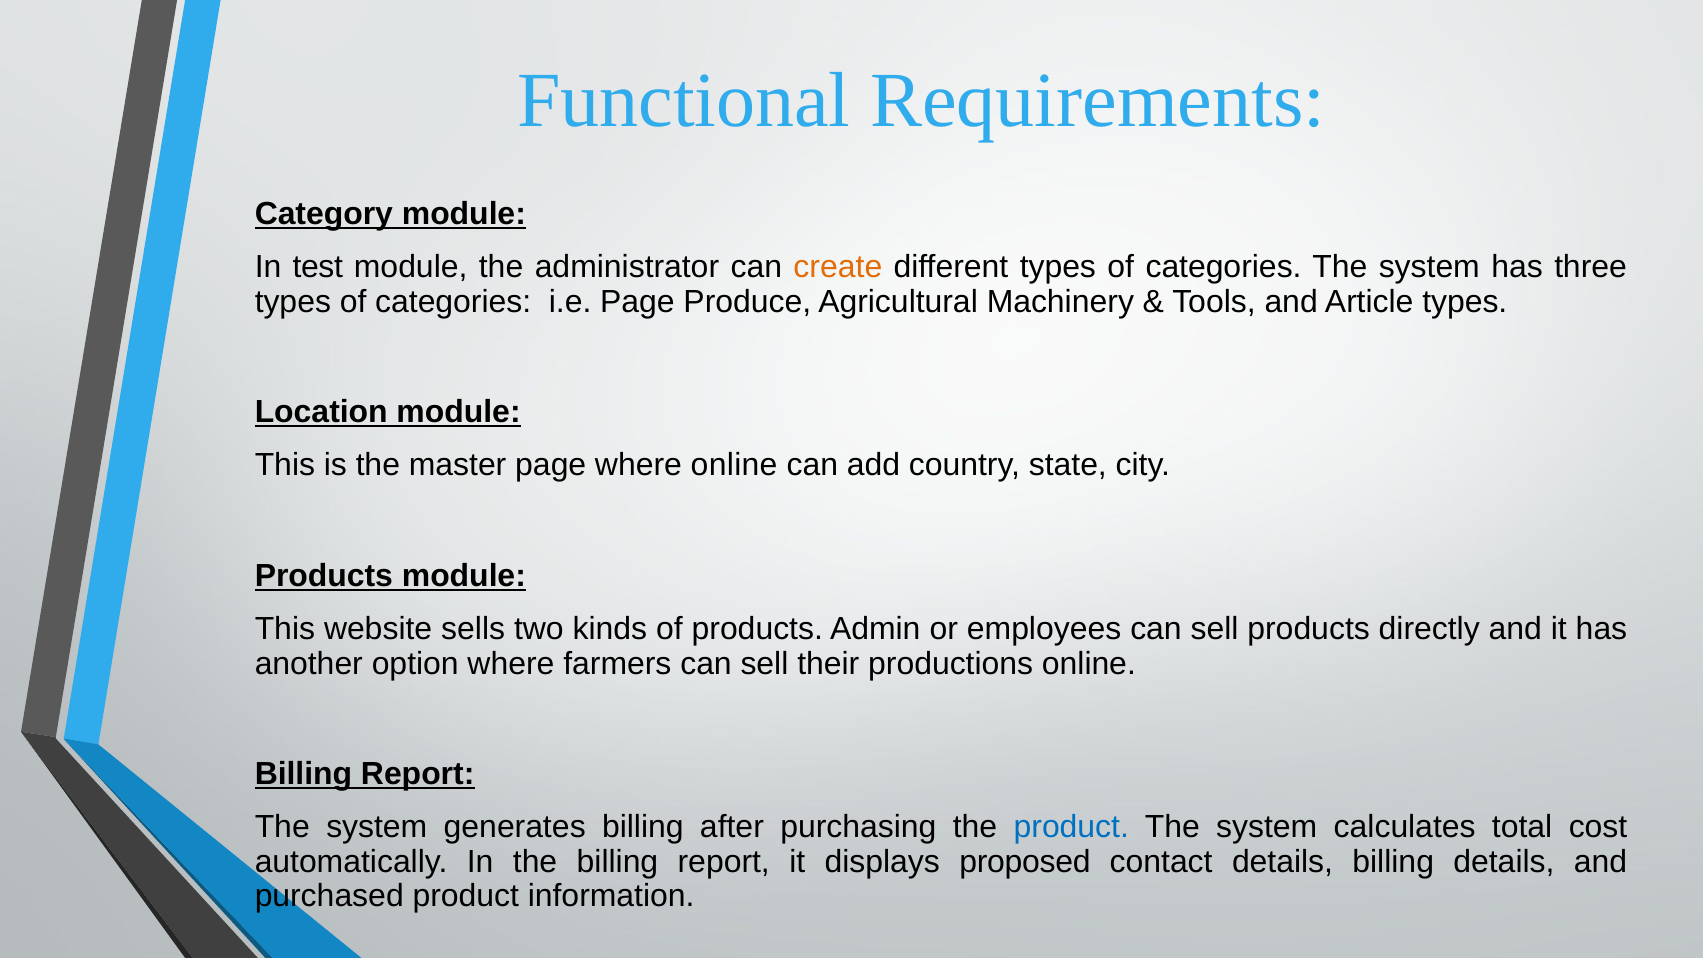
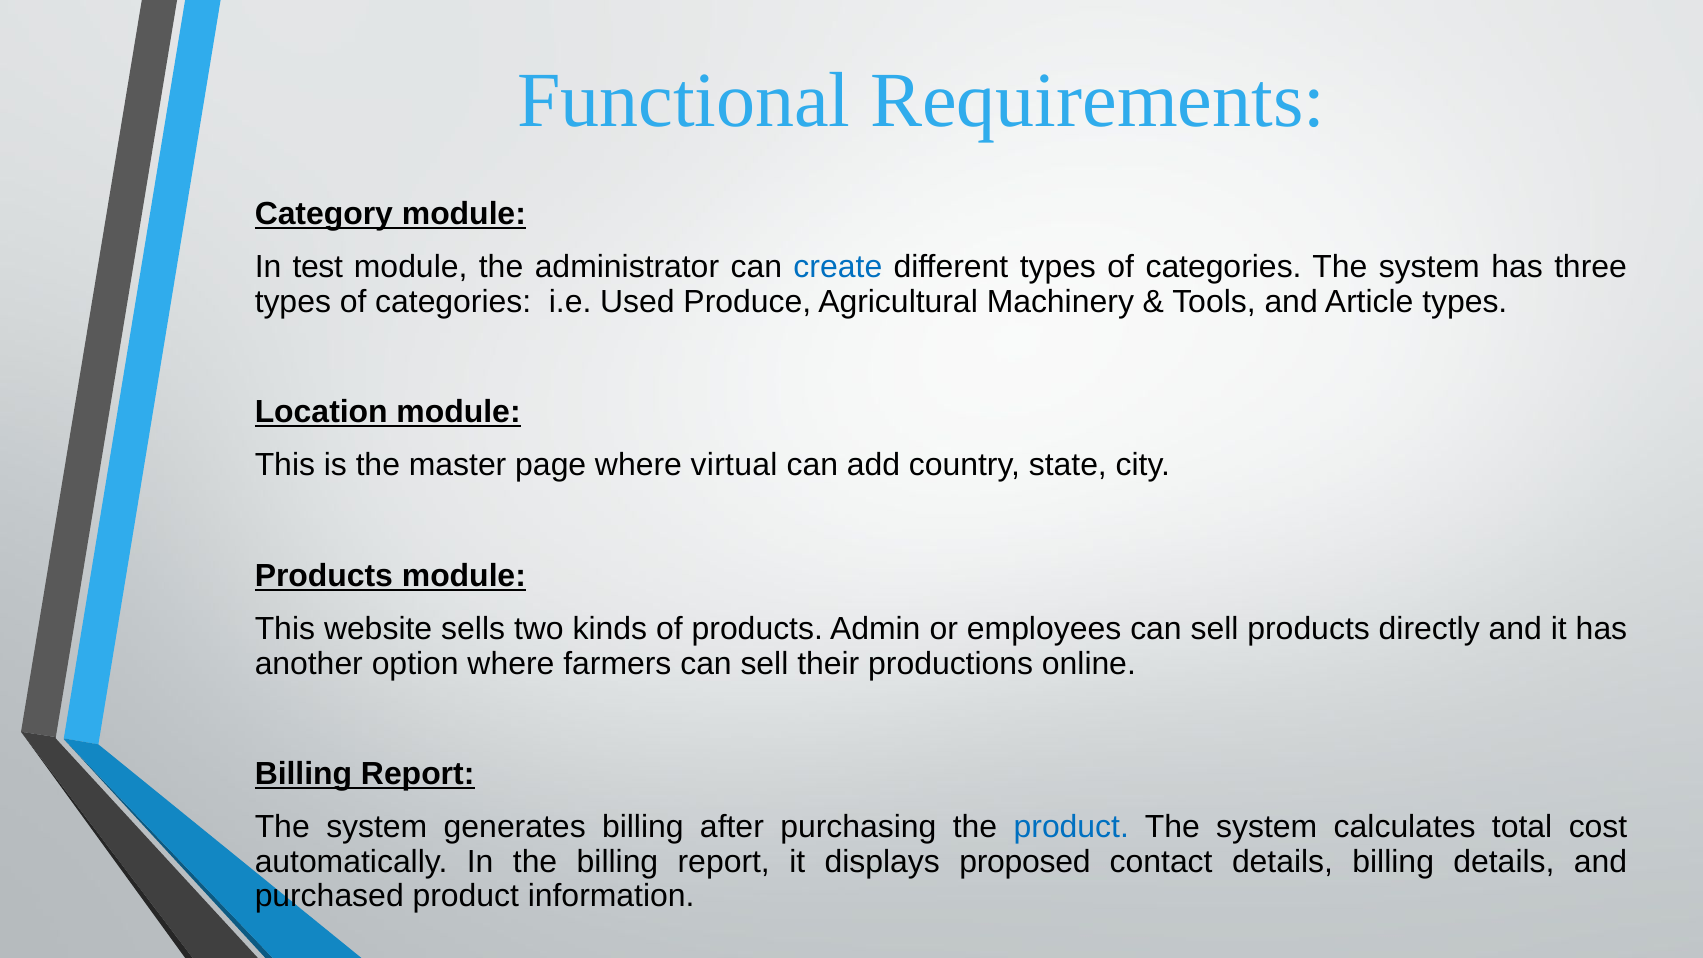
create colour: orange -> blue (838, 267)
i.e Page: Page -> Used (637, 302)
where online: online -> virtual (734, 465)
